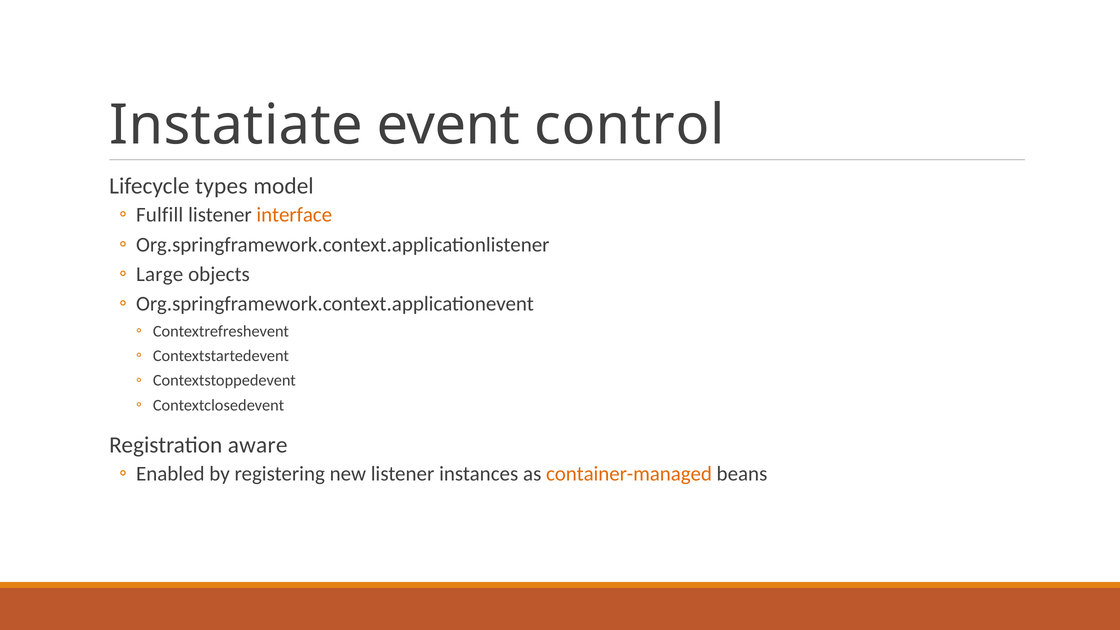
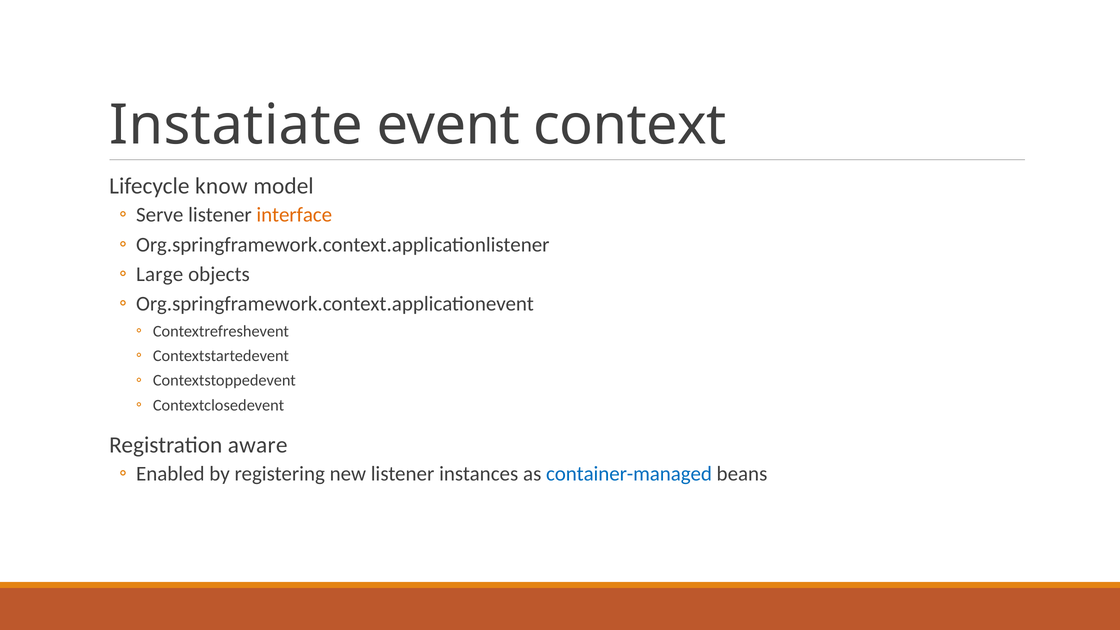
control: control -> context (630, 125)
types: types -> know (221, 186)
Fulfill: Fulfill -> Serve (160, 215)
container-managed colour: orange -> blue (629, 474)
